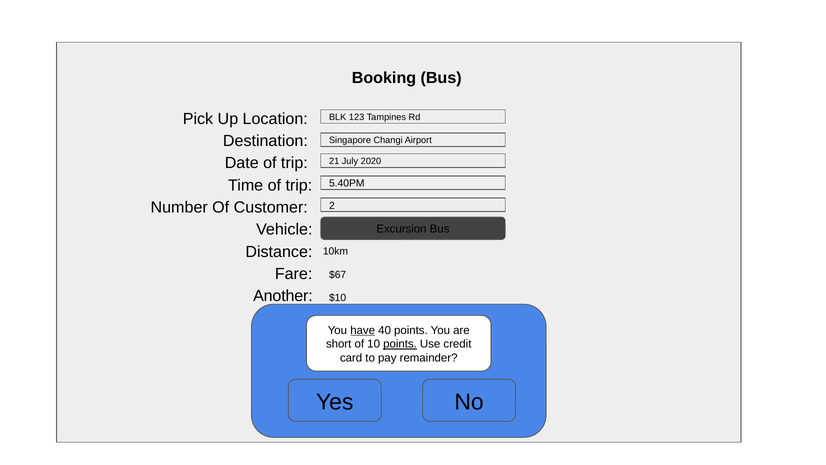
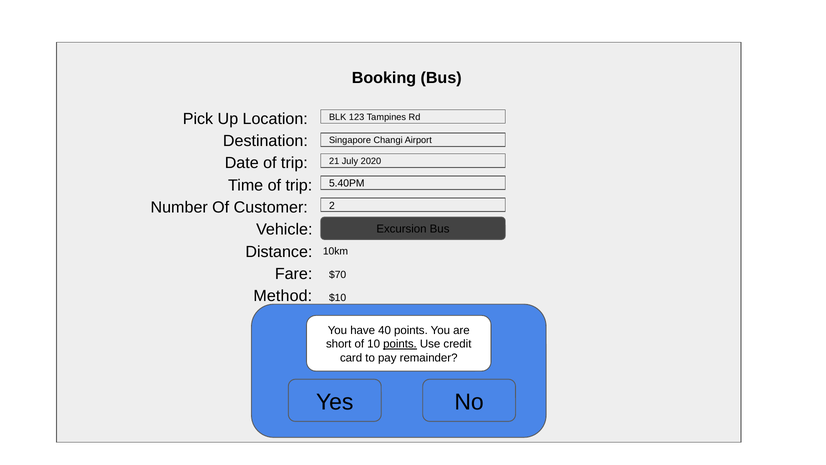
$67: $67 -> $70 (338, 275)
Another: Another -> Method (283, 296)
have underline: present -> none (363, 330)
